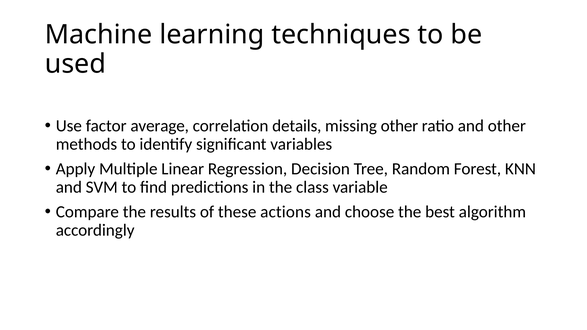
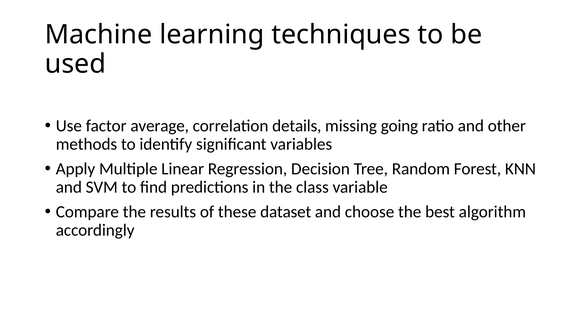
missing other: other -> going (399, 126)
actions: actions -> dataset (286, 212)
